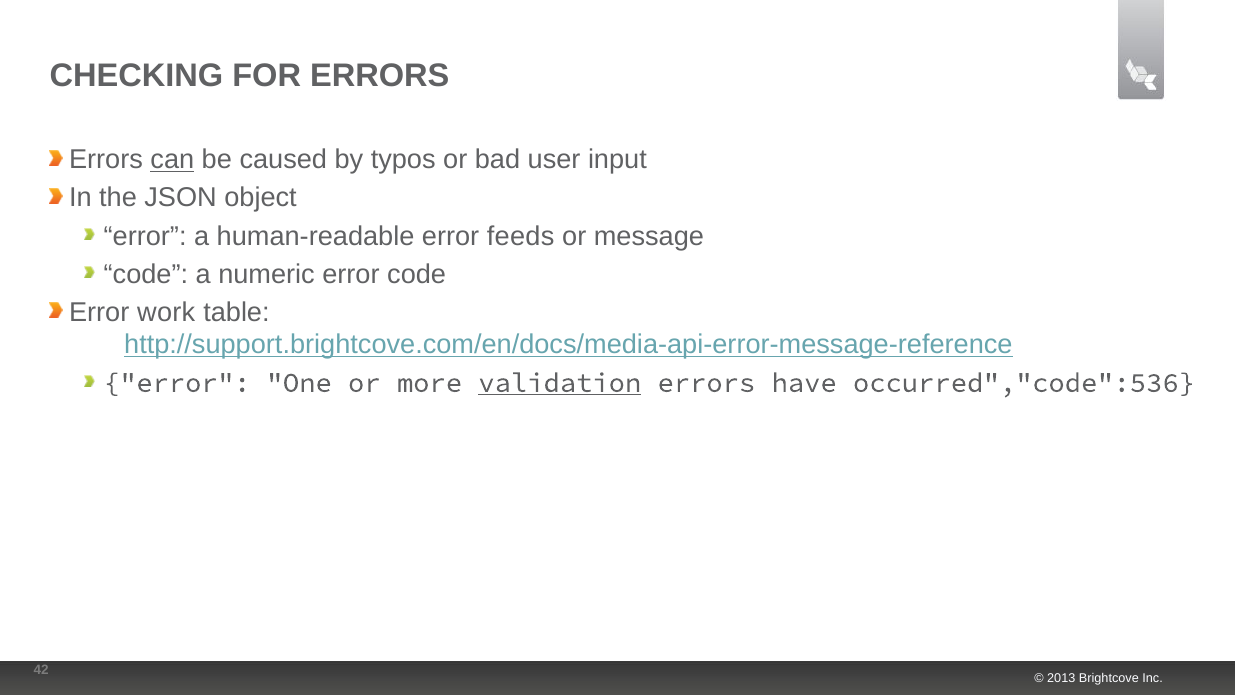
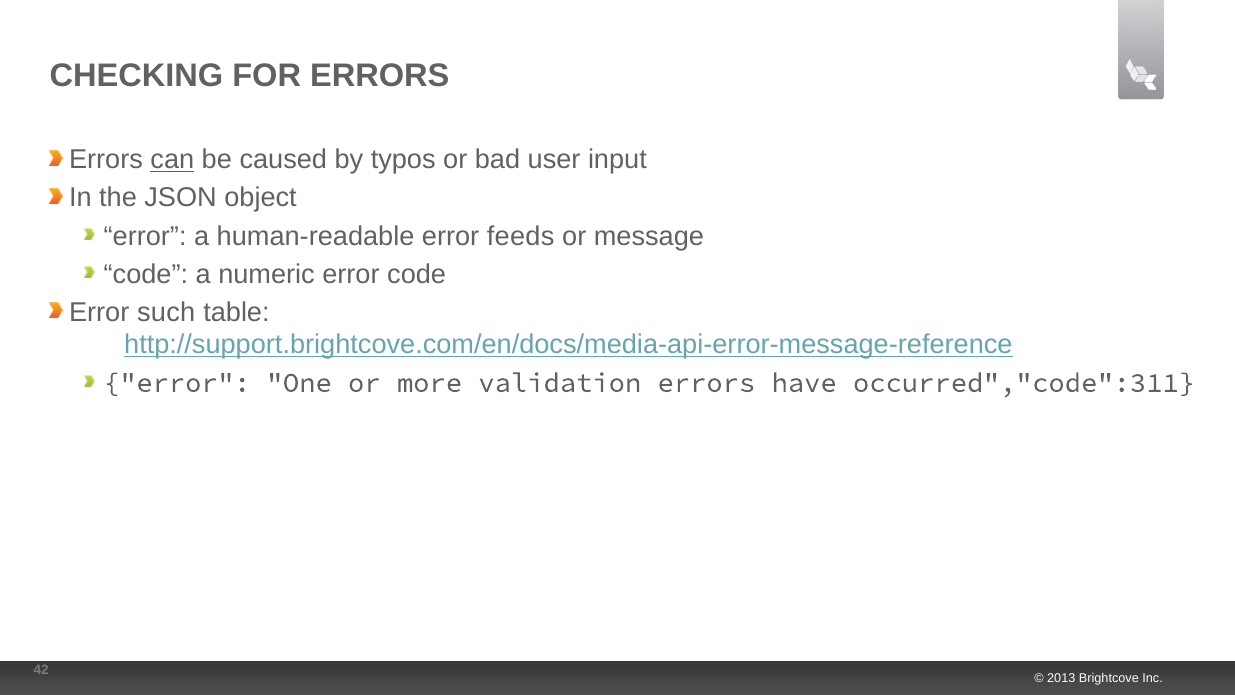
work: work -> such (166, 312)
validation underline: present -> none (560, 383)
occurred","code":536: occurred","code":536 -> occurred","code":311 (1024, 383)
